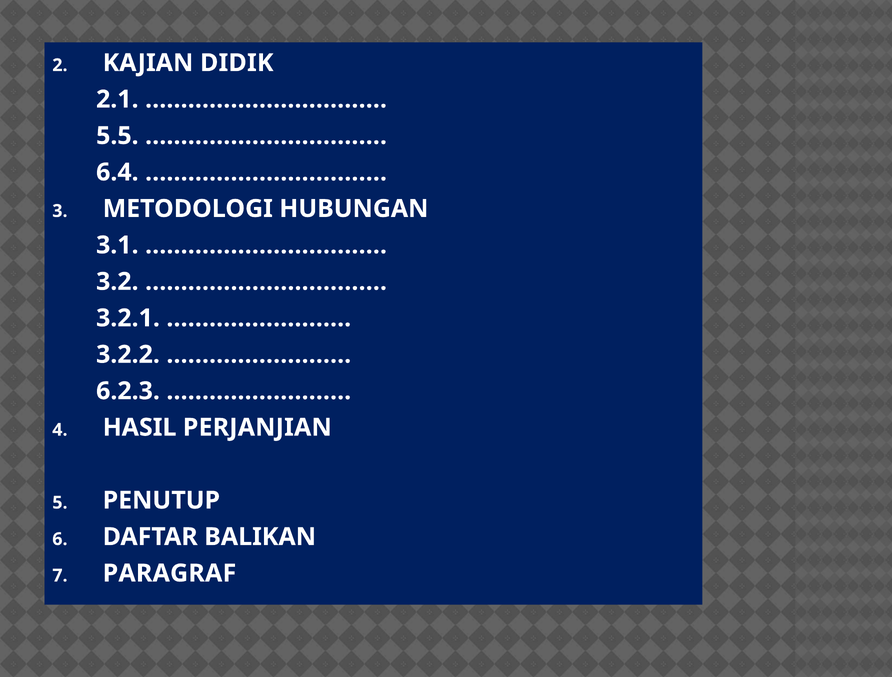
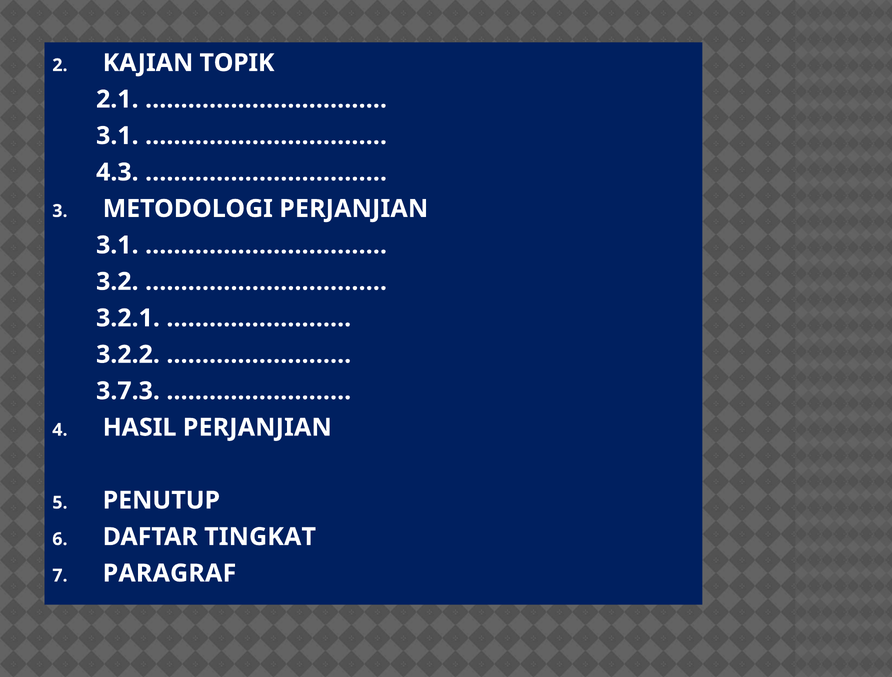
DIDIK: DIDIK -> TOPIK (237, 63)
5.5: 5.5 -> 3.1 (117, 136)
6.4: 6.4 -> 4.3 (117, 172)
METODOLOGI HUBUNGAN: HUBUNGAN -> PERJANJIAN (354, 209)
6.2.3: 6.2.3 -> 3.7.3 (128, 391)
BALIKAN: BALIKAN -> TINGKAT (260, 537)
